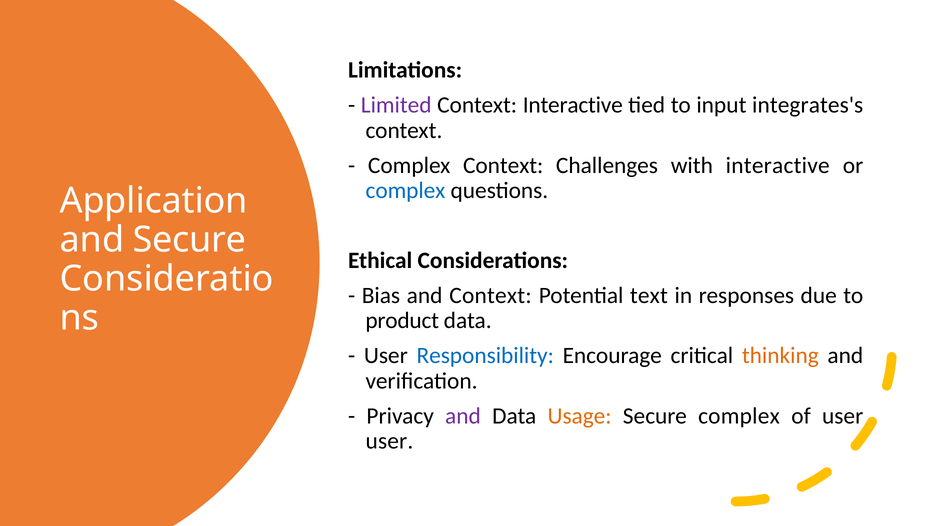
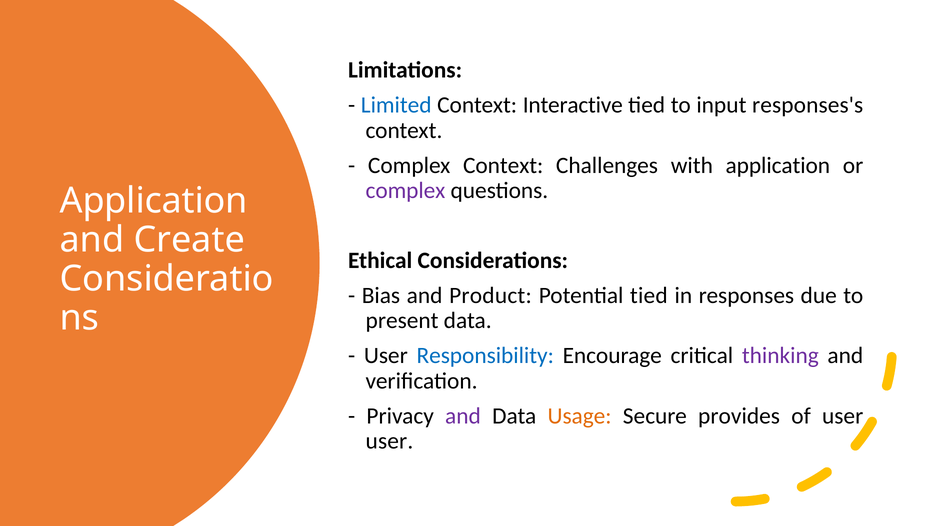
Limited colour: purple -> blue (396, 105)
integrates's: integrates's -> responses's (808, 105)
with interactive: interactive -> application (778, 165)
complex colour: blue -> purple (405, 191)
and Secure: Secure -> Create (189, 240)
and Context: Context -> Product (490, 296)
Potential text: text -> tied (649, 296)
product: product -> present (402, 321)
thinking colour: orange -> purple (780, 356)
Secure complex: complex -> provides (739, 416)
